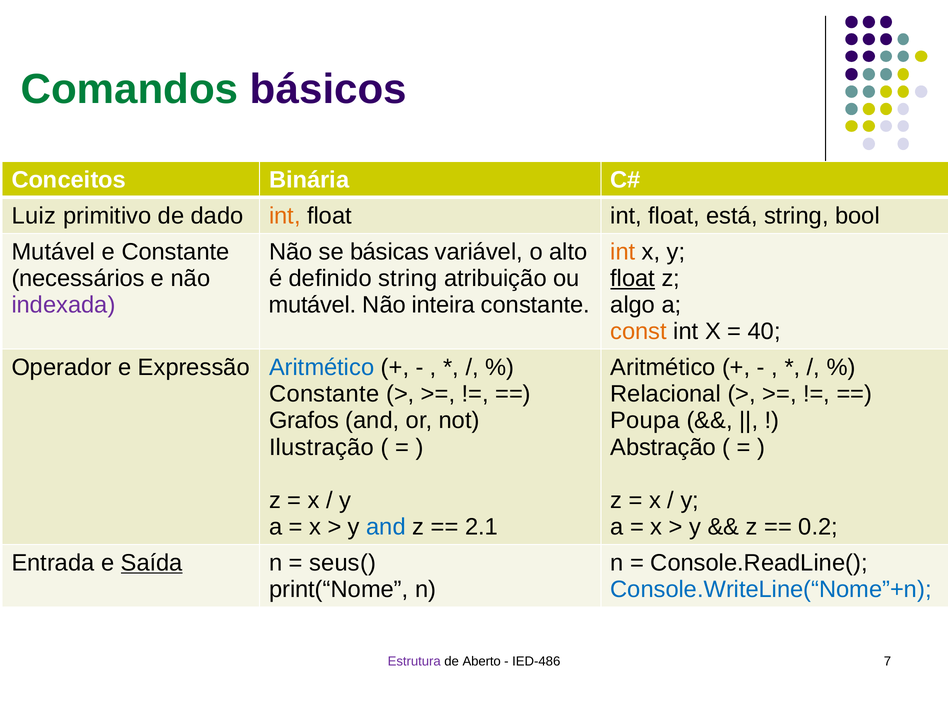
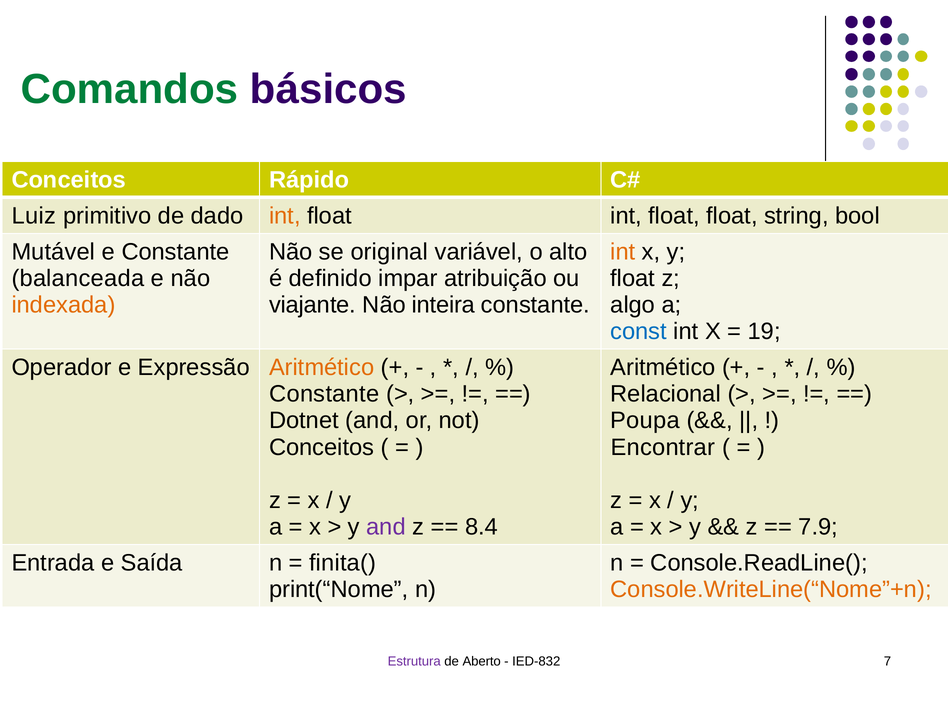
Binária: Binária -> Rápido (309, 180)
float está: está -> float (732, 216)
básicas: básicas -> original (389, 252)
necessários: necessários -> balanceada (78, 278)
definido string: string -> impar (408, 278)
float underline: present -> none (633, 278)
indexada colour: purple -> orange (64, 305)
mutável: mutável -> viajante (313, 305)
const colour: orange -> blue (639, 332)
40: 40 -> 19 (764, 332)
Aritmético colour: blue -> orange (322, 368)
Grafos: Grafos -> Dotnet (304, 421)
Ilustração: Ilustração -> Conceitos (322, 447)
Abstração: Abstração -> Encontrar (663, 447)
and colour: blue -> purple (386, 527)
2.1: 2.1 -> 8.4 (481, 527)
0.2: 0.2 -> 7.9 (818, 527)
Saída underline: present -> none (152, 563)
seus(: seus( -> finita( (343, 563)
Console.WriteLine(“Nome”+n colour: blue -> orange (771, 589)
IED-486: IED-486 -> IED-832 (536, 661)
